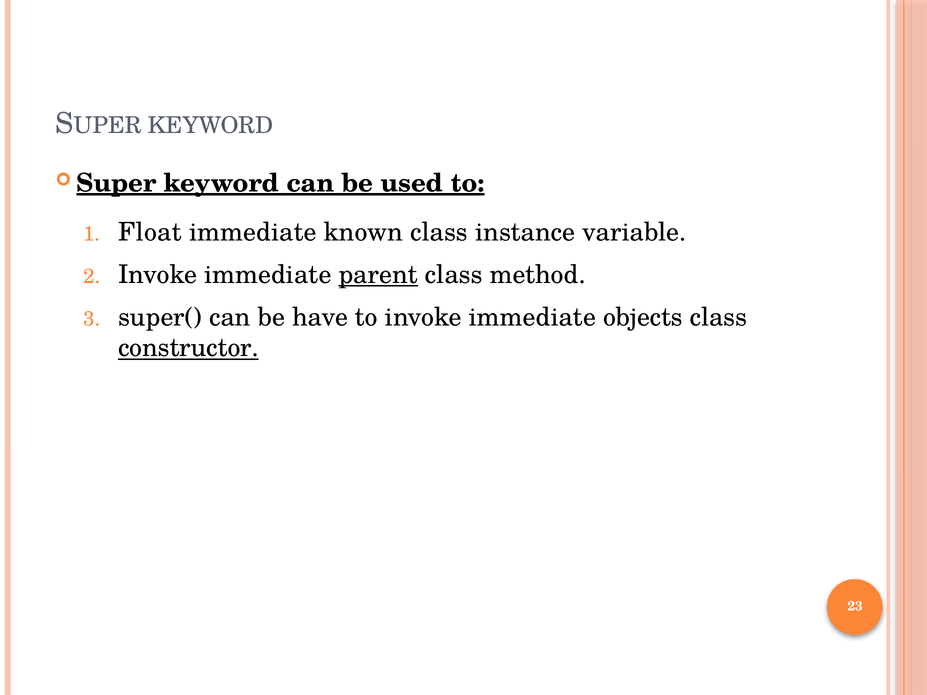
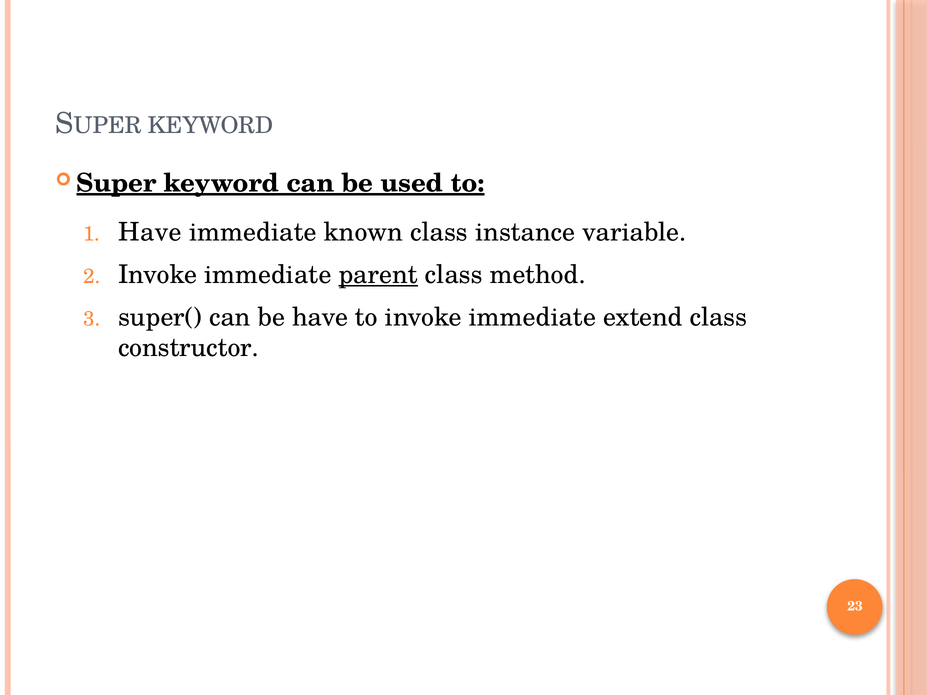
Float: Float -> Have (150, 232)
objects: objects -> extend (643, 317)
constructor underline: present -> none (188, 348)
